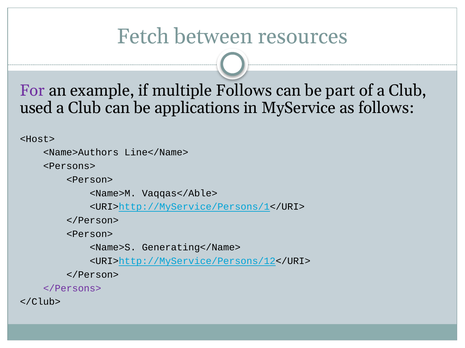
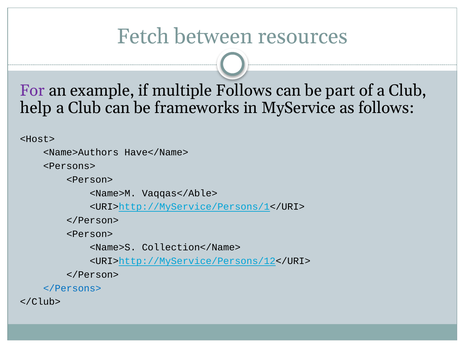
used: used -> help (36, 108)
applications: applications -> frameworks (197, 108)
Line</Name>: Line</Name> -> Have</Name> (156, 153)
Generating</Name>: Generating</Name> -> Collection</Name> (191, 248)
</Persons> colour: purple -> blue (72, 289)
